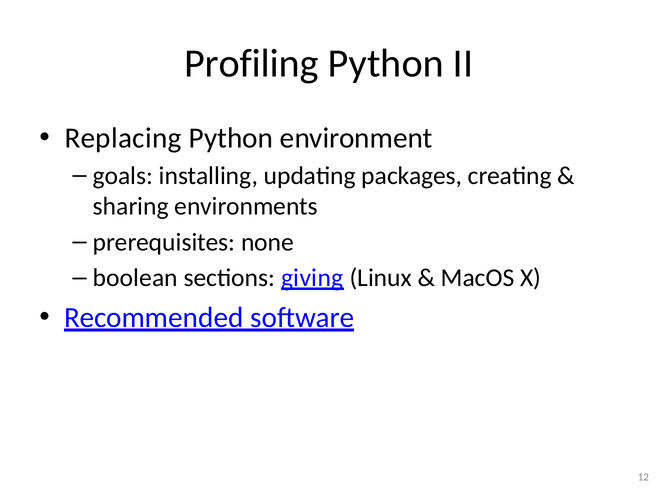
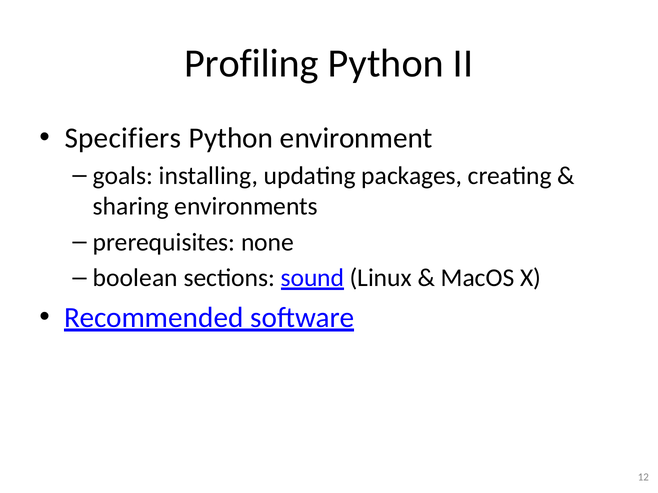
Replacing: Replacing -> Specifiers (123, 138)
giving: giving -> sound (312, 278)
